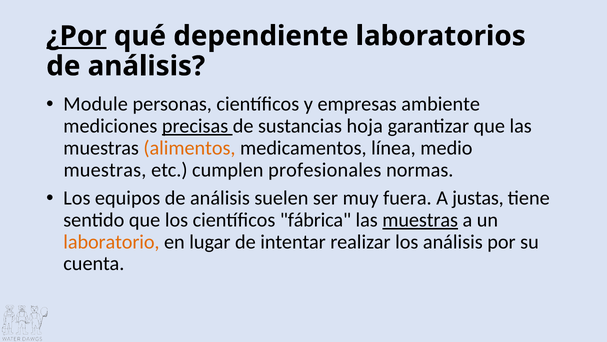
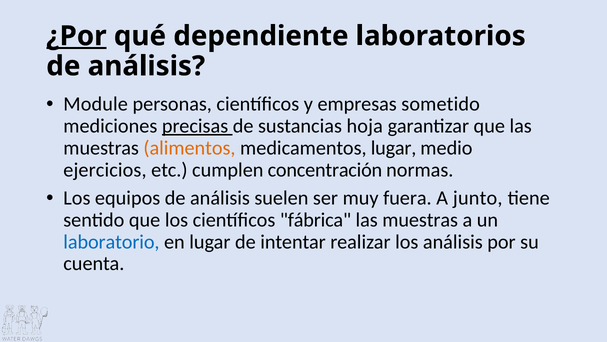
ambiente: ambiente -> sometido (441, 104)
medicamentos línea: línea -> lugar (394, 148)
muestras: muestras -> ejercicios (105, 170)
profesionales: profesionales -> concentración (325, 170)
justas: justas -> junto (478, 198)
muestras underline: present -> none (420, 220)
laboratorio colour: orange -> blue (111, 242)
